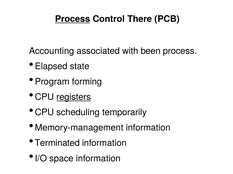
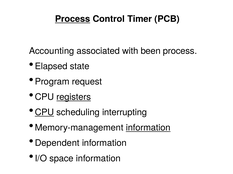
There: There -> Timer (140, 19)
forming: forming -> request (87, 82)
CPU underline: none -> present (44, 113)
temporarily: temporarily -> interrupting (125, 113)
information underline: none -> present (148, 128)
Terminated: Terminated -> Dependent (57, 144)
